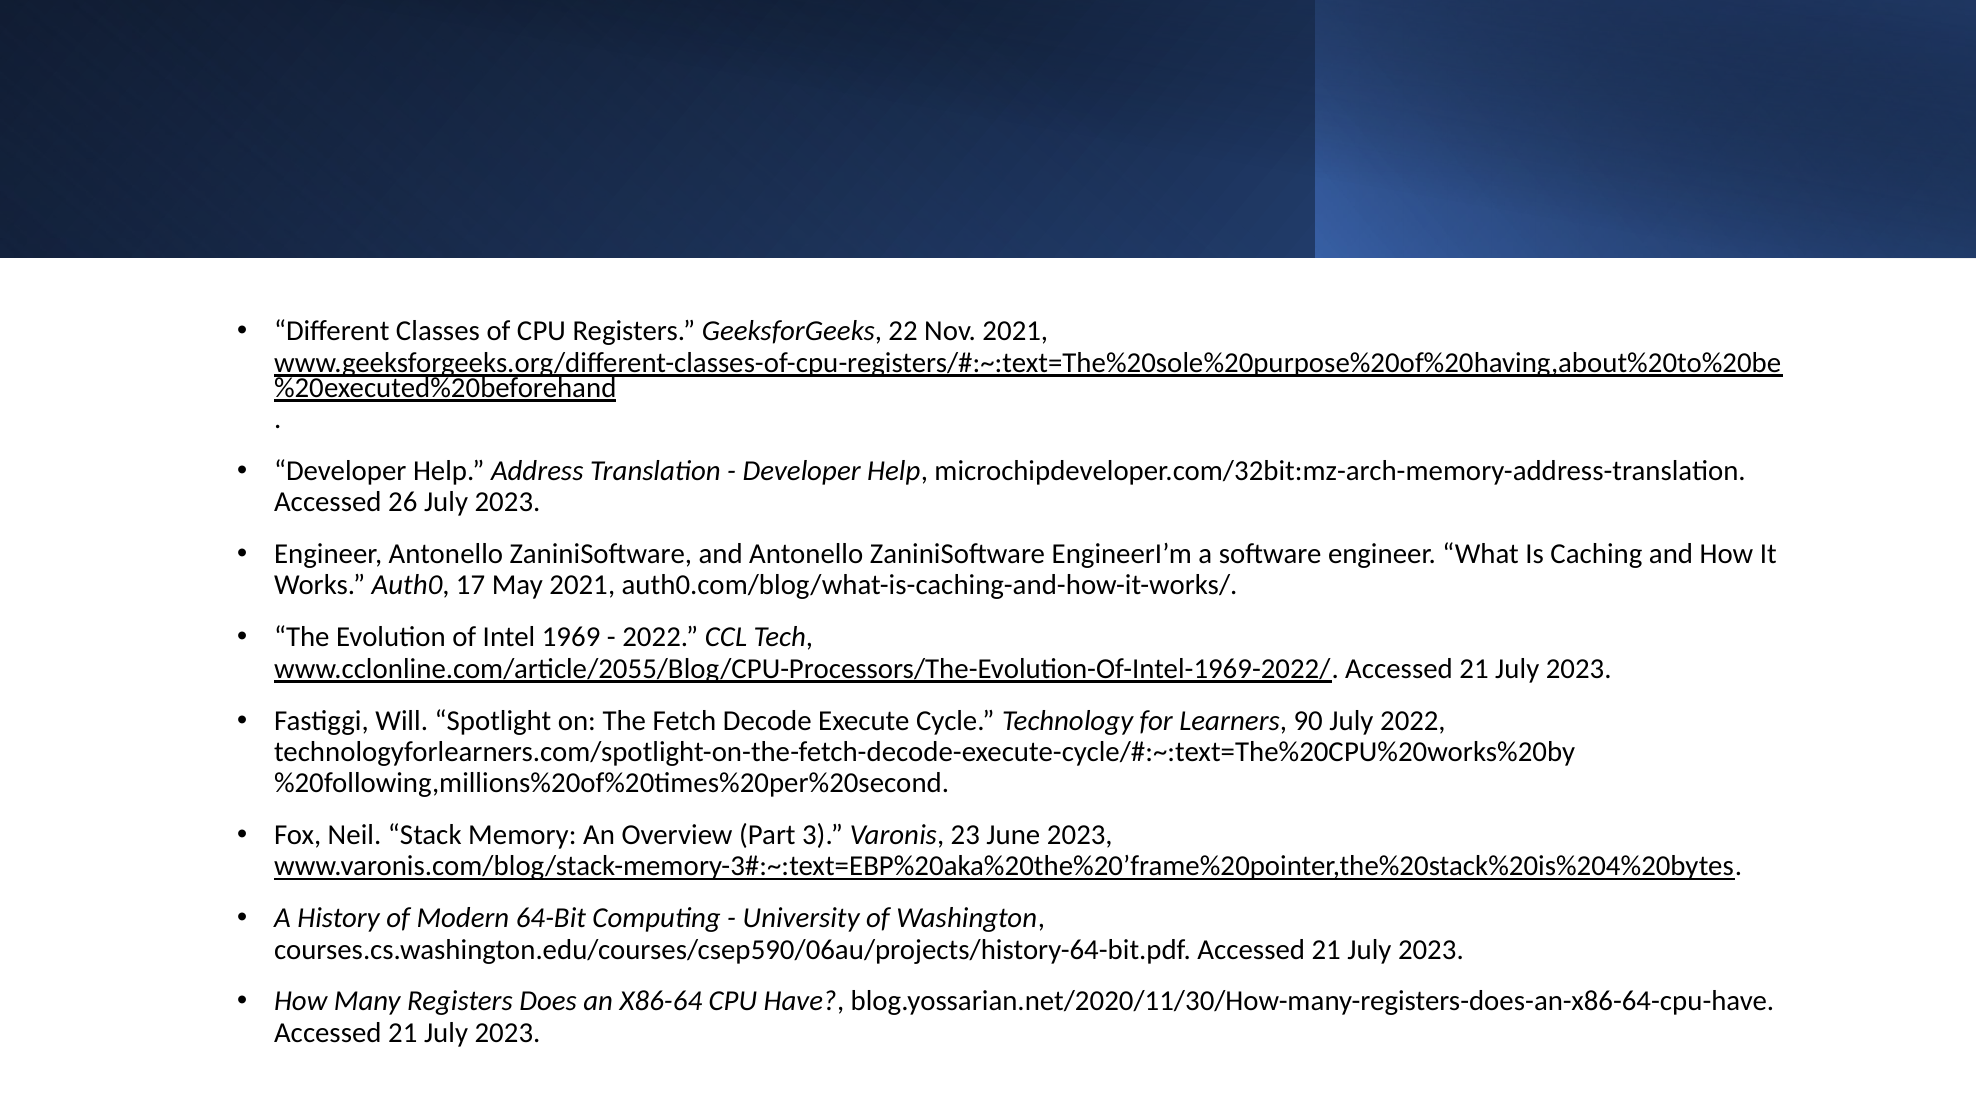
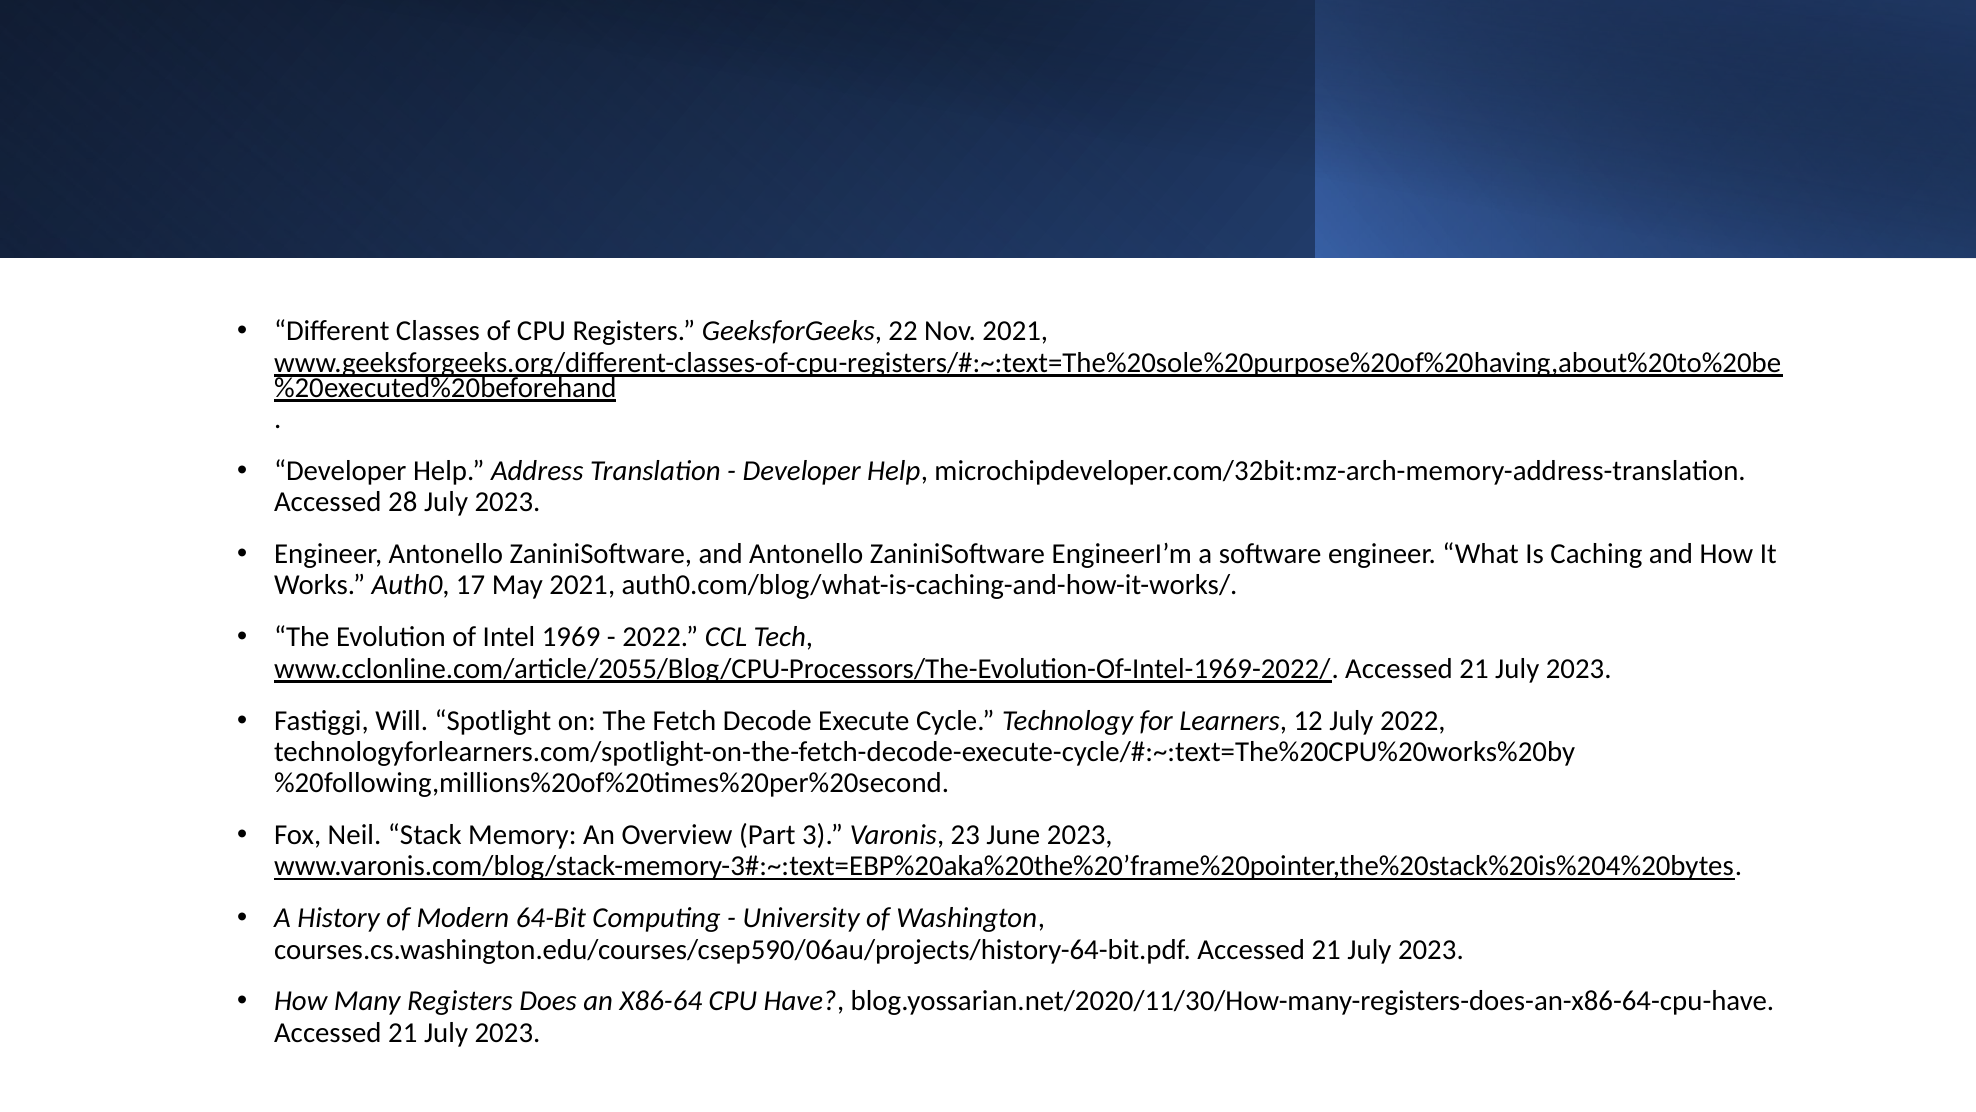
26: 26 -> 28 (403, 502)
90: 90 -> 12 (1308, 720)
